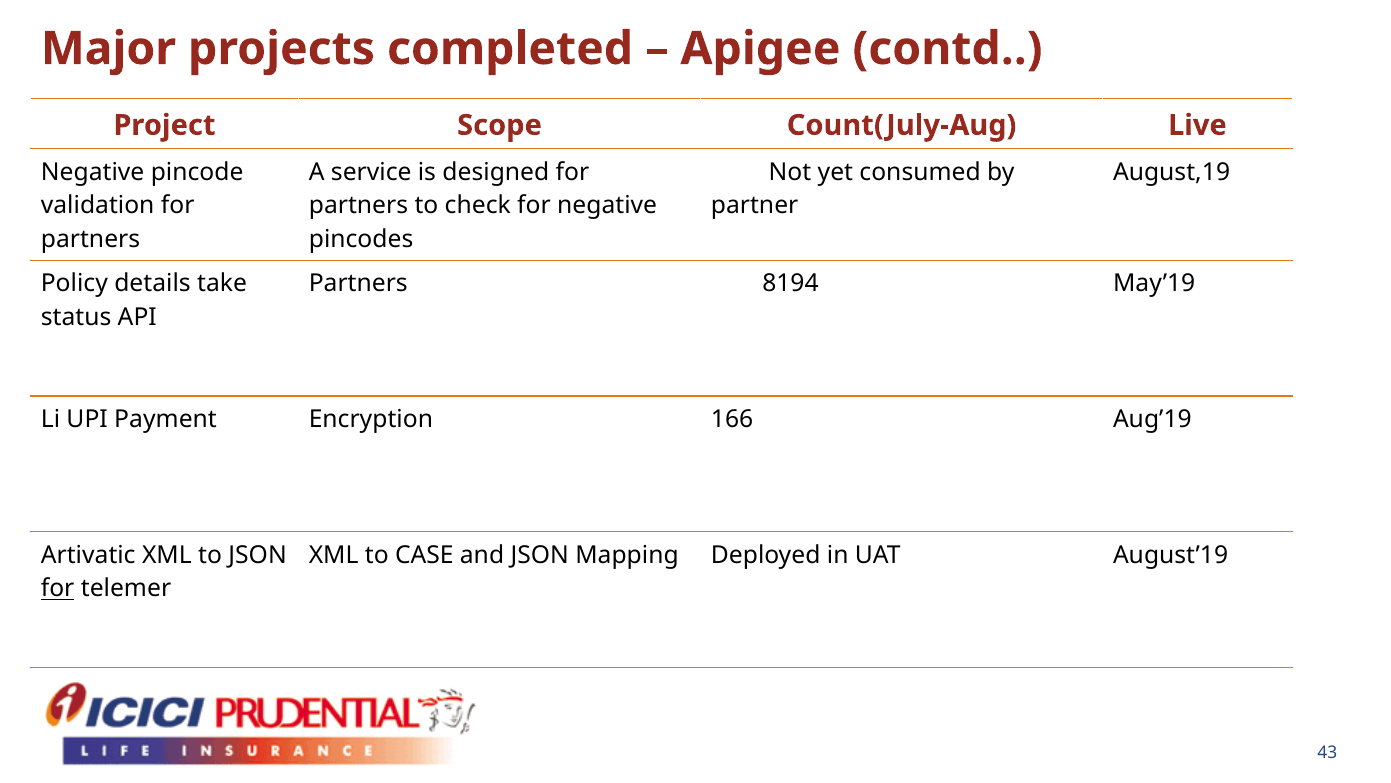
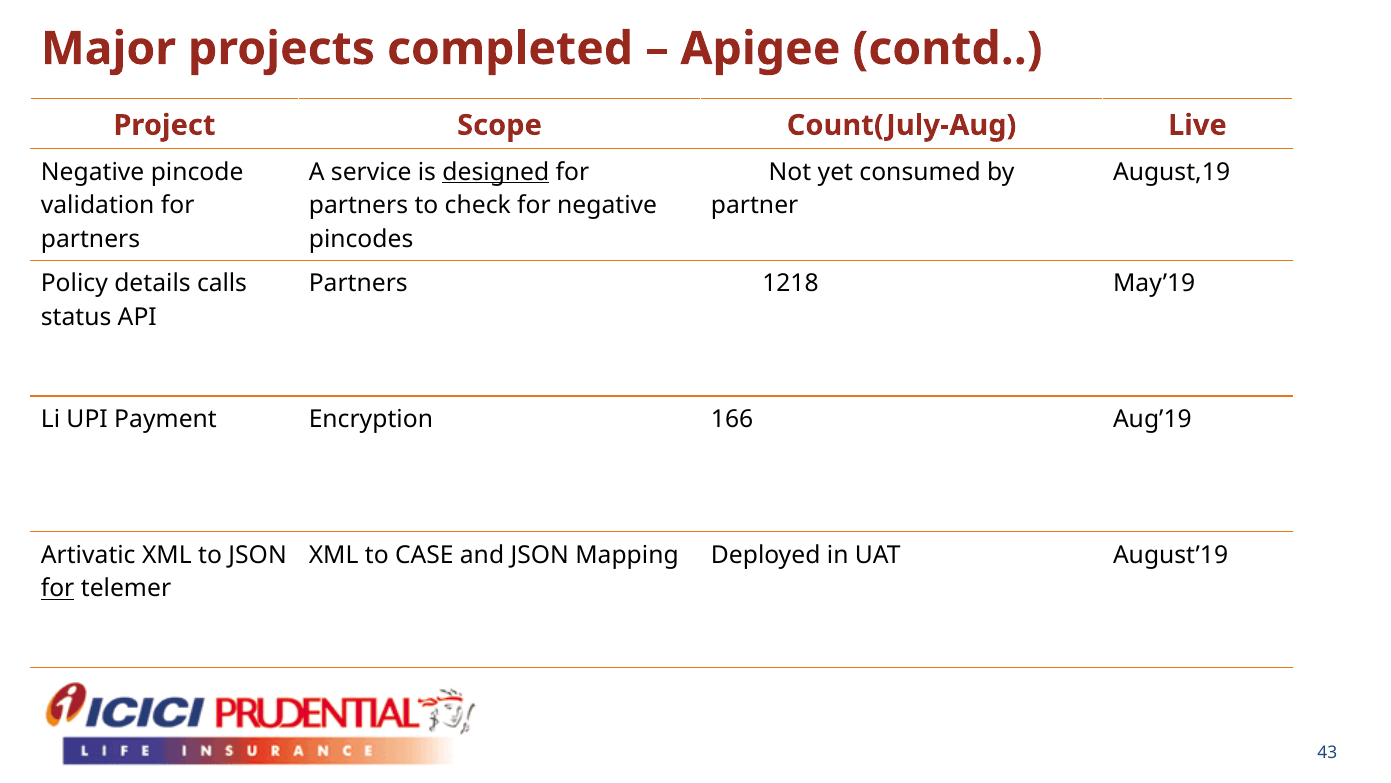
designed underline: none -> present (496, 172)
take: take -> calls (222, 284)
8194: 8194 -> 1218 (790, 284)
